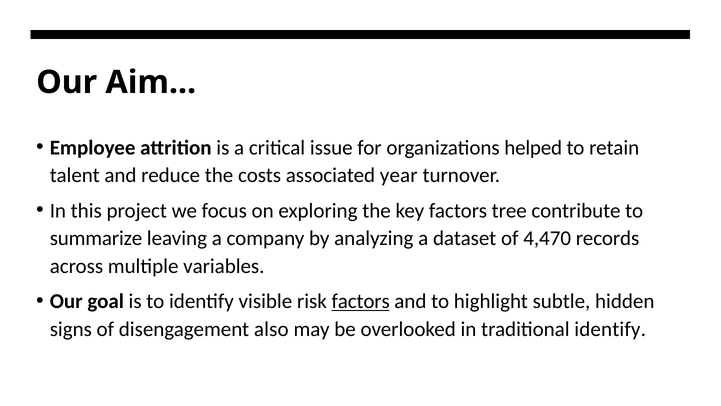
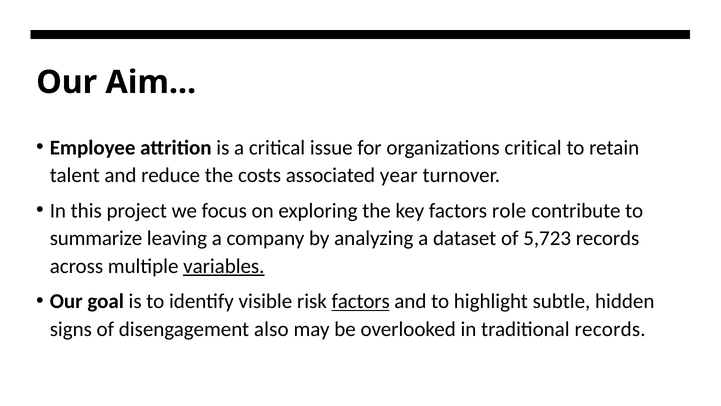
organizations helped: helped -> critical (533, 147)
tree: tree -> role (509, 210)
4,470: 4,470 -> 5,723 (547, 238)
variables underline: none -> present (224, 266)
traditional identify: identify -> records (610, 329)
